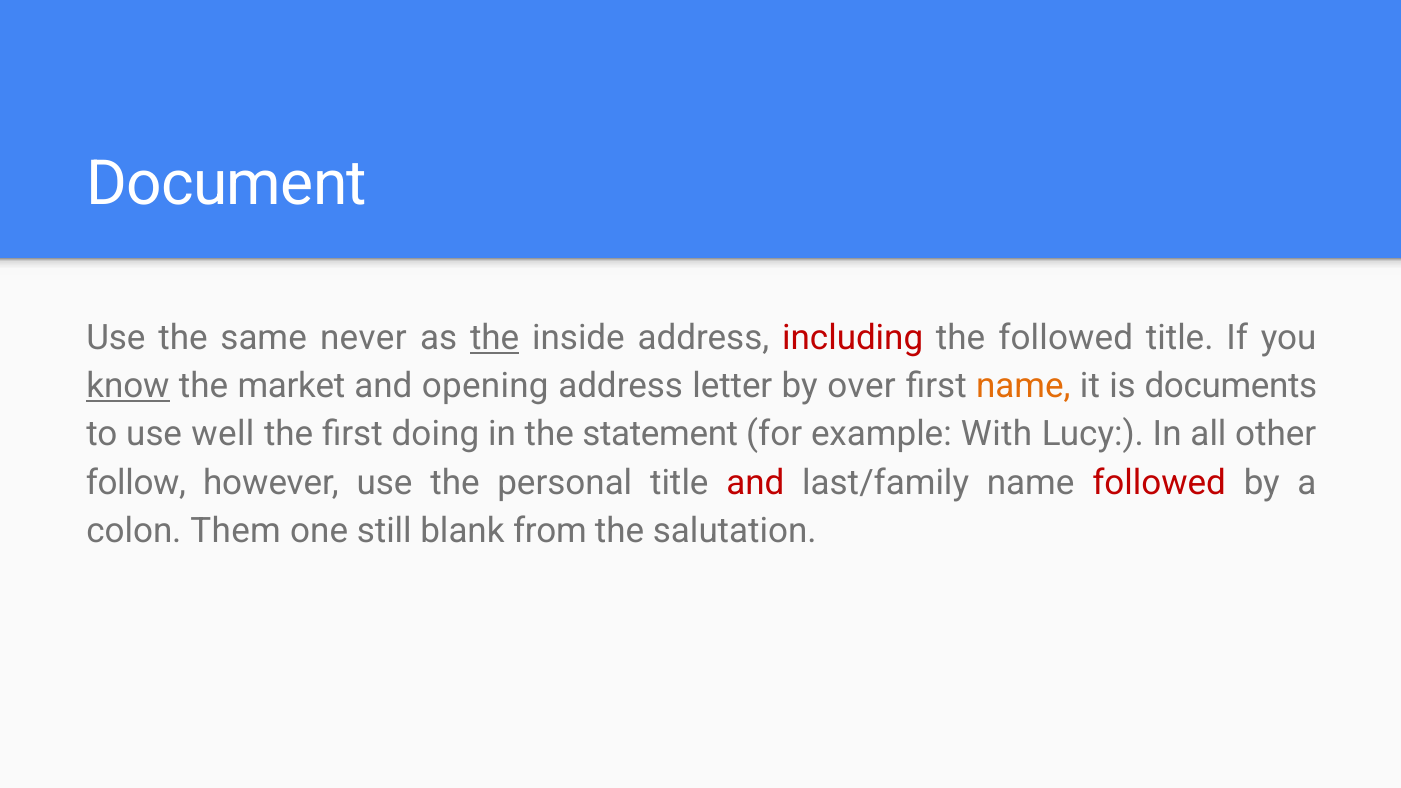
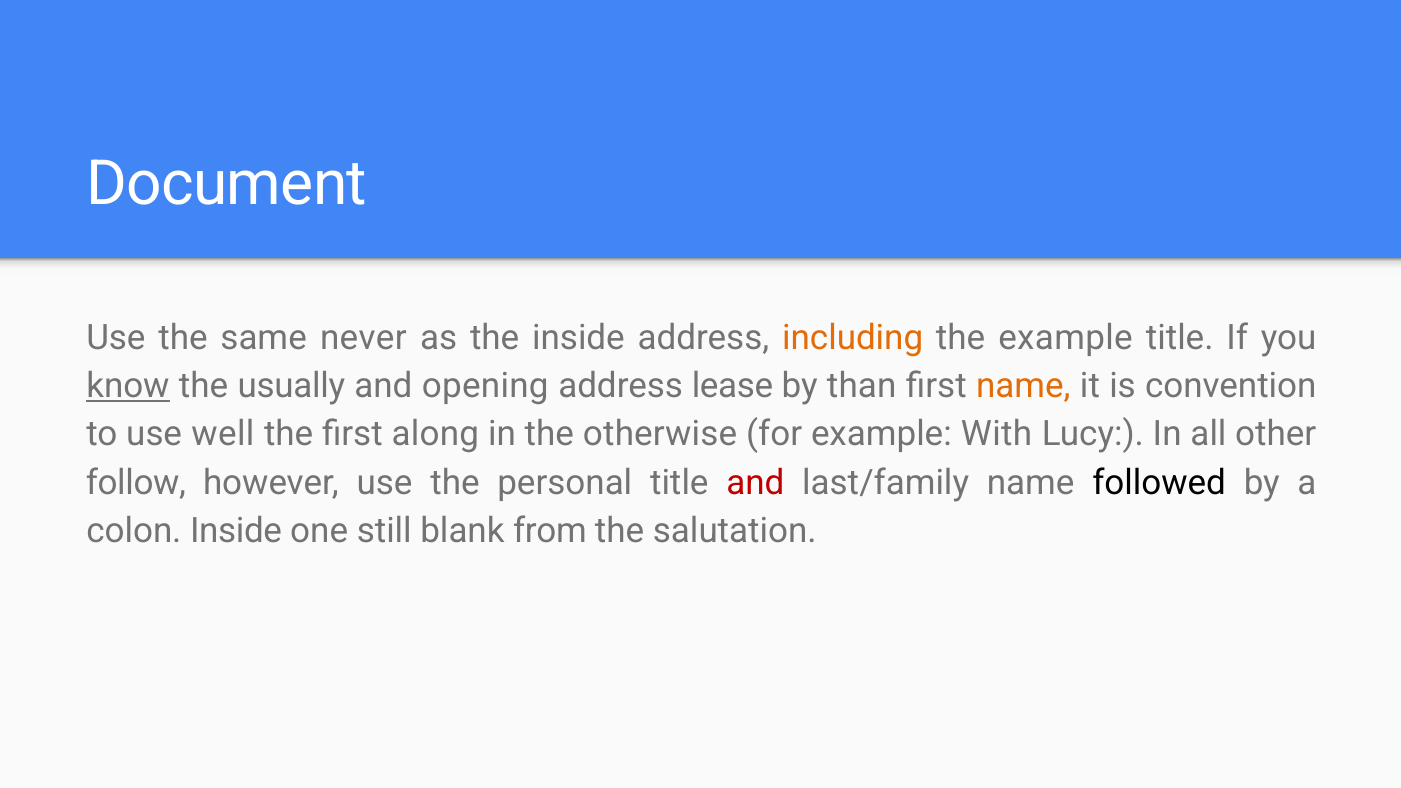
the underline: present -> none (495, 338)
including colour: red -> orange (853, 338)
the followed: followed -> example (1066, 338)
market: market -> usually (291, 386)
letter: letter -> lease (732, 386)
over: over -> than (862, 386)
documents: documents -> convention (1231, 386)
doing: doing -> along (435, 434)
statement: statement -> otherwise (660, 434)
followed colour: red -> black (1159, 483)
colon Them: Them -> Inside (236, 531)
